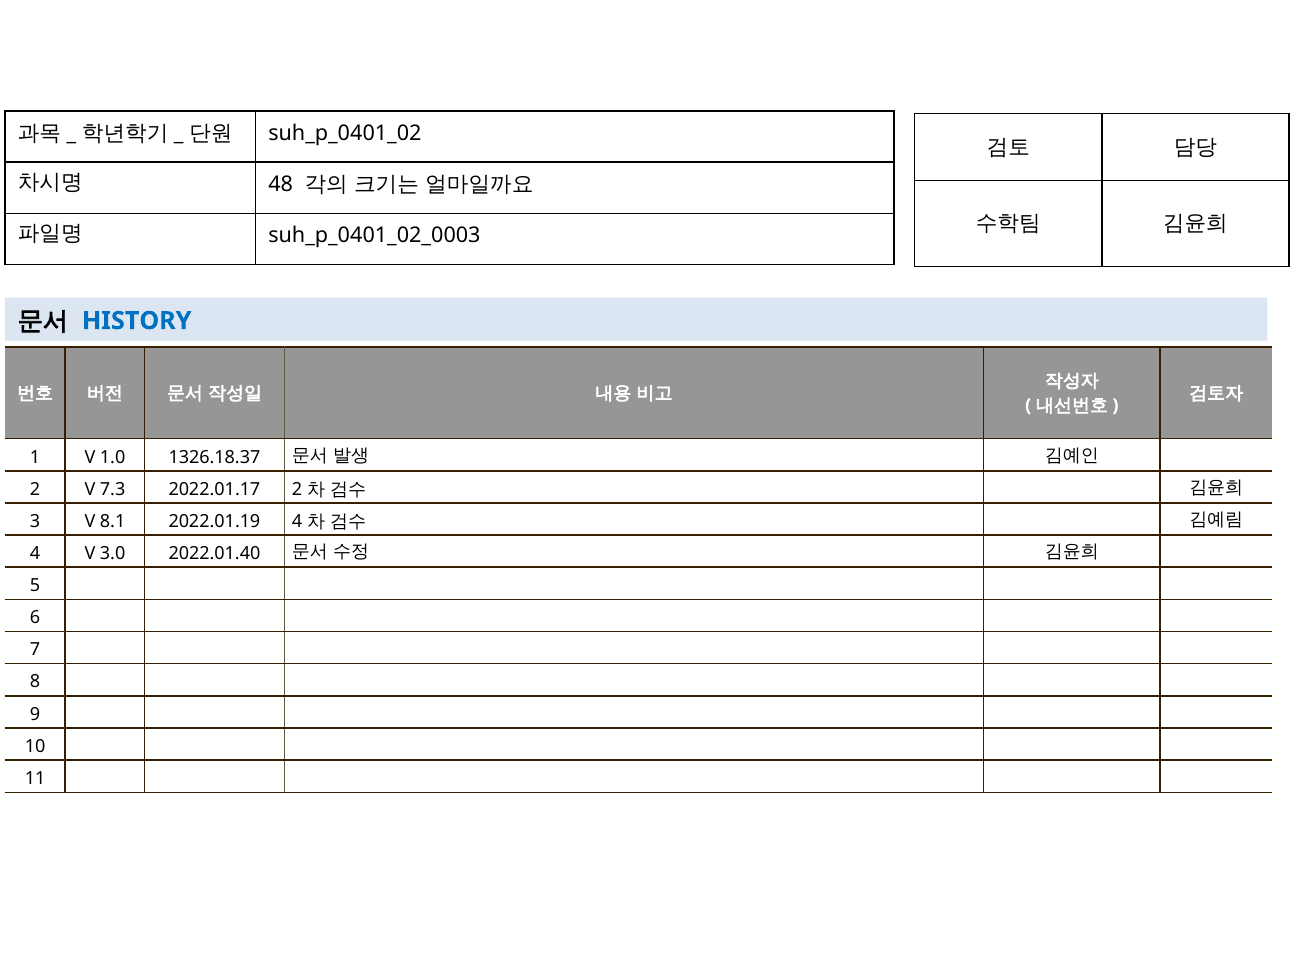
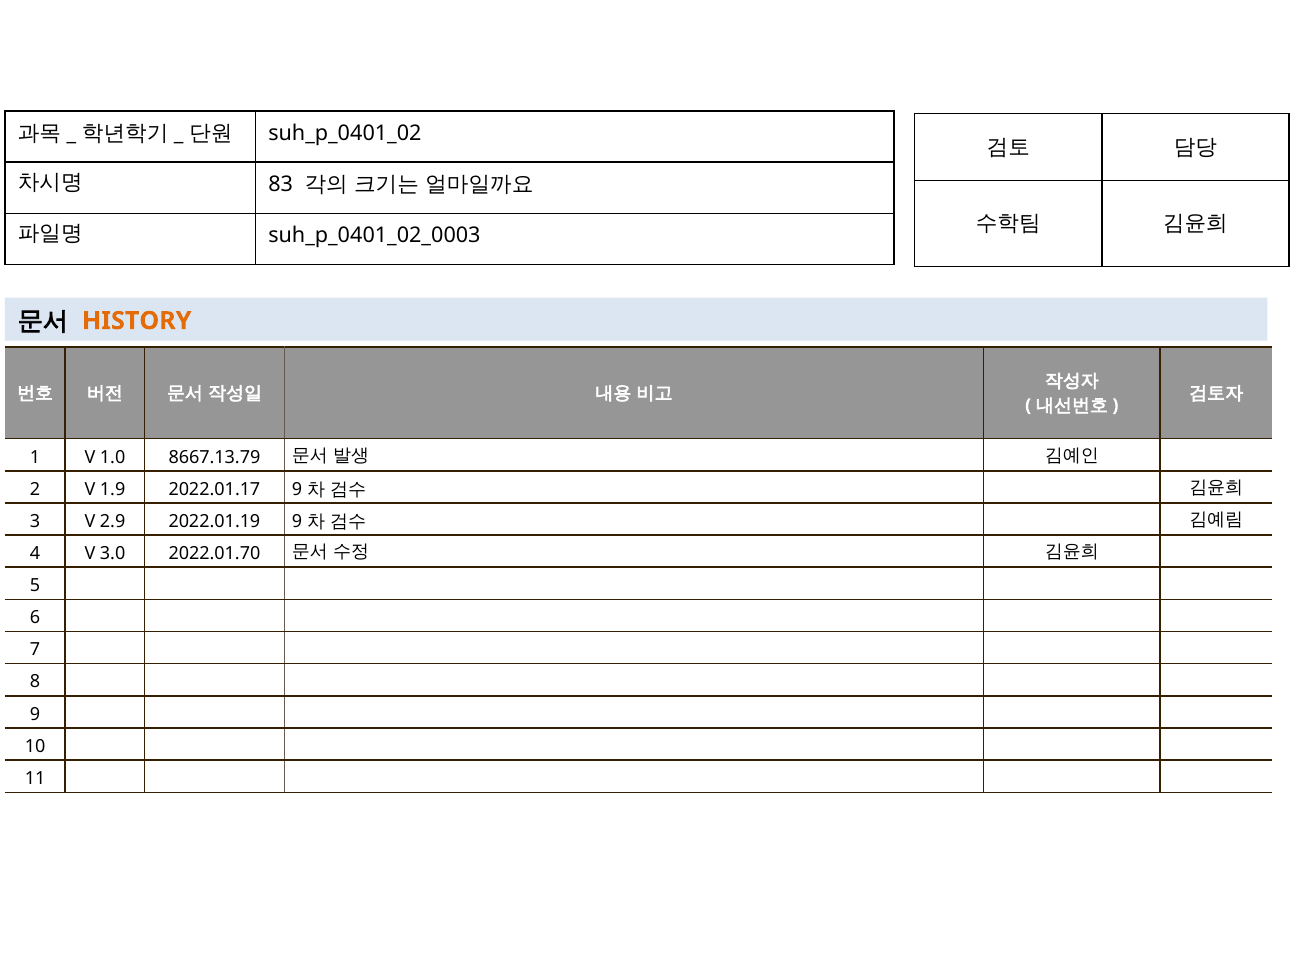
48: 48 -> 83 (281, 185)
HISTORY colour: blue -> orange (137, 321)
1326.18.37: 1326.18.37 -> 8667.13.79 (214, 457)
7.3: 7.3 -> 1.9 (113, 490)
2022.01.17 2: 2 -> 9 (297, 490)
8.1: 8.1 -> 2.9 (113, 522)
2022.01.19 4: 4 -> 9 (297, 522)
2022.01.40: 2022.01.40 -> 2022.01.70 (214, 554)
